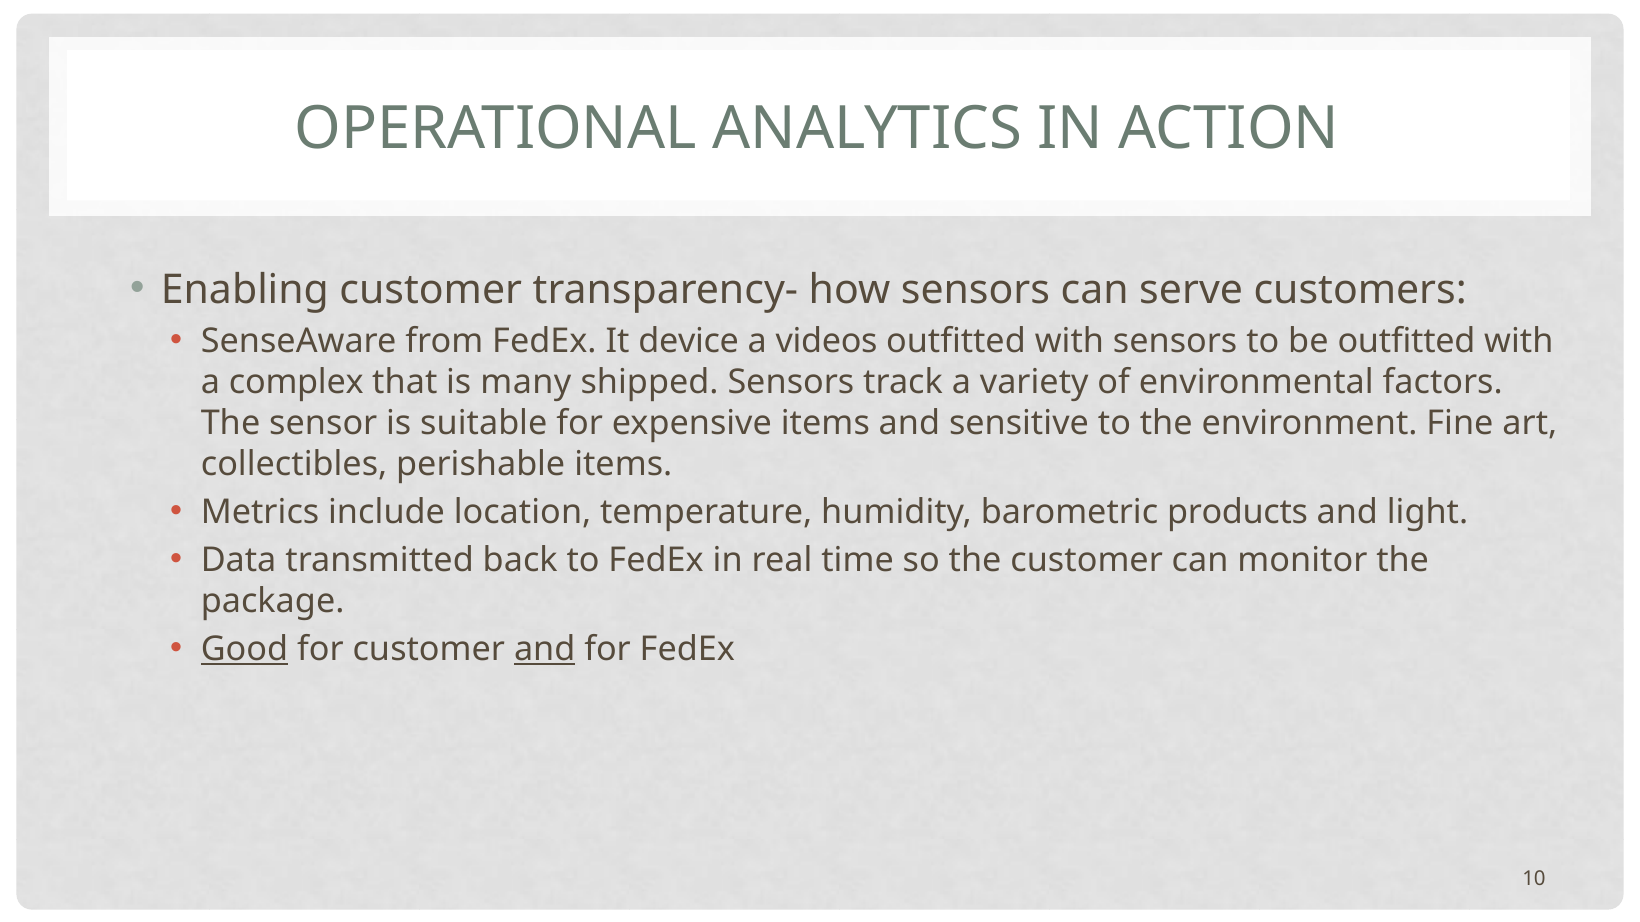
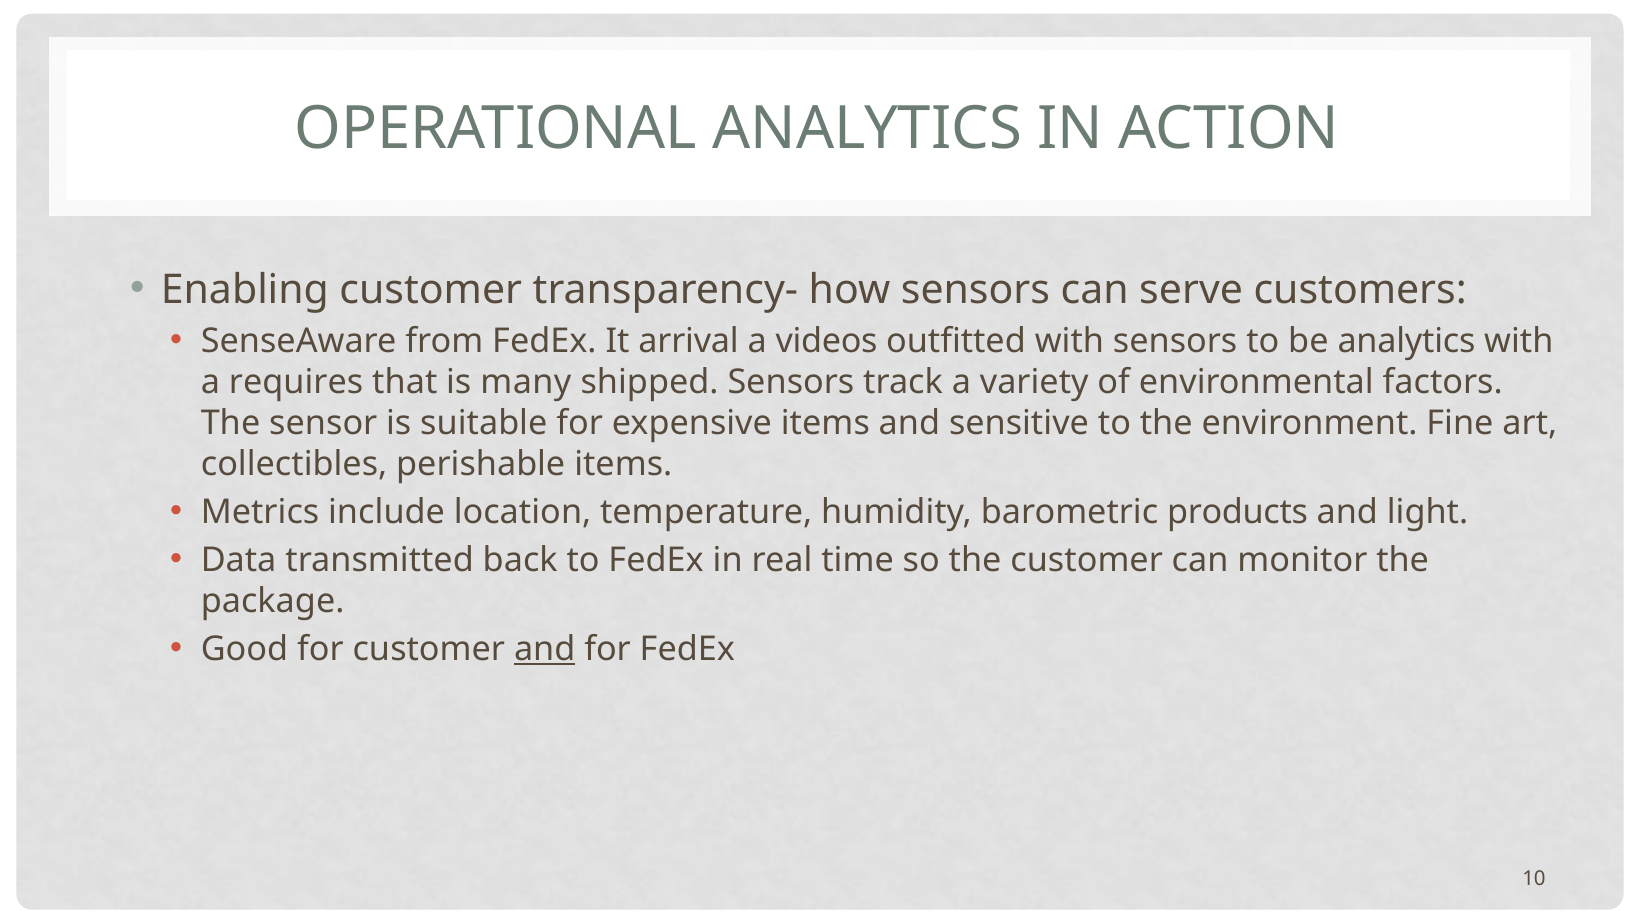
device: device -> arrival (689, 341)
be outfitted: outfitted -> analytics (1406, 341)
complex: complex -> requires (296, 382)
Good underline: present -> none (244, 649)
